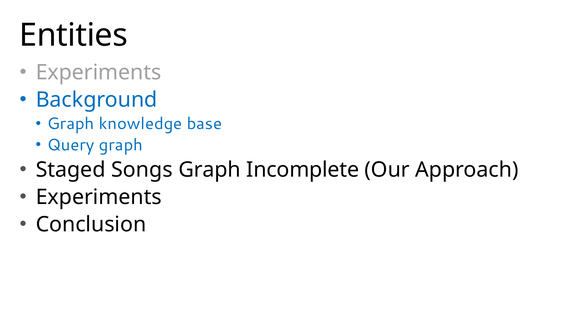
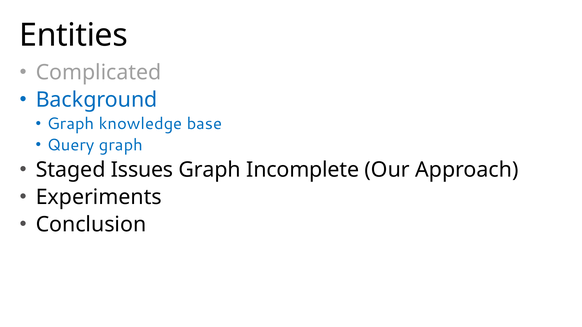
Experiments: Experiments -> Complicated (99, 73)
Songs: Songs -> Issues (142, 170)
